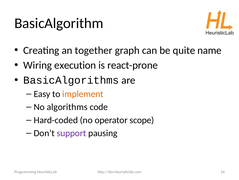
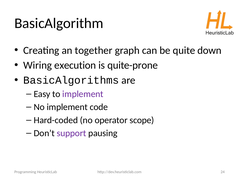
name: name -> down (209, 50)
react-prone: react-prone -> quite-prone (133, 65)
implement colour: orange -> purple (83, 94)
No algorithms: algorithms -> implement (67, 107)
